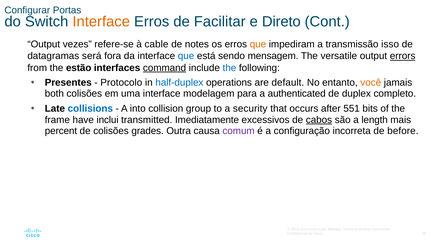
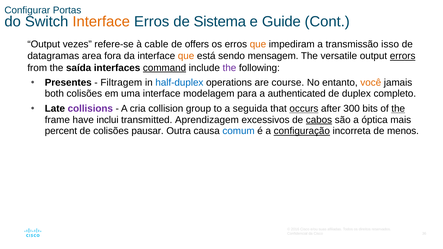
Facilitar: Facilitar -> Sistema (220, 22)
Direto: Direto -> Guide (281, 22)
notes: notes -> offers (197, 44)
será: será -> area (92, 56)
que colour: blue -> orange (186, 56)
estão: estão -> saída (79, 68)
the colour: blue -> purple (229, 68)
Protocolo: Protocolo -> Filtragem (121, 83)
default: default -> course (288, 83)
collisions colour: blue -> purple (90, 109)
into: into -> cria (138, 109)
security: security -> seguida (250, 109)
occurs underline: none -> present (304, 109)
551: 551 -> 300 (352, 109)
the underline: none -> present (398, 109)
Imediatamente: Imediatamente -> Aprendizagem (207, 120)
length: length -> óptica (375, 120)
grades: grades -> pausar (148, 131)
comum colour: purple -> blue (239, 131)
configuração underline: none -> present (302, 131)
before: before -> menos (403, 131)
